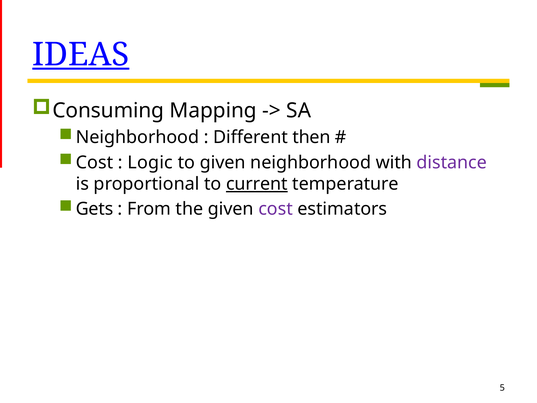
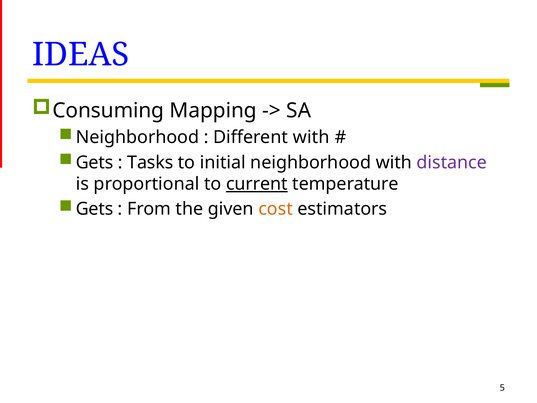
IDEAS underline: present -> none (81, 55)
Different then: then -> with (311, 137)
Cost: Cost -> Gets (95, 162)
Logic: Logic -> Tasks (150, 162)
to given: given -> initial (223, 162)
cost colour: purple -> orange (276, 209)
